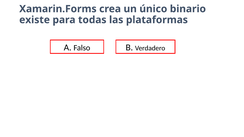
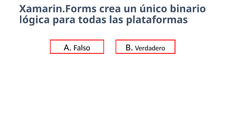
existe: existe -> lógica (35, 20)
